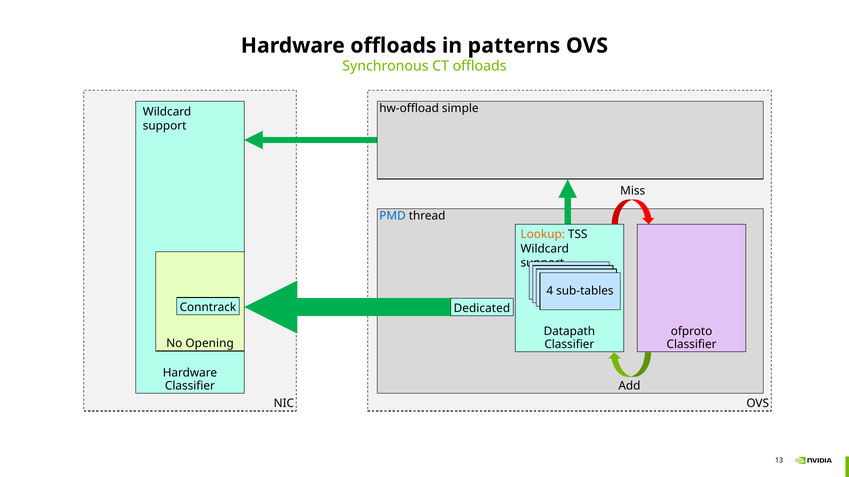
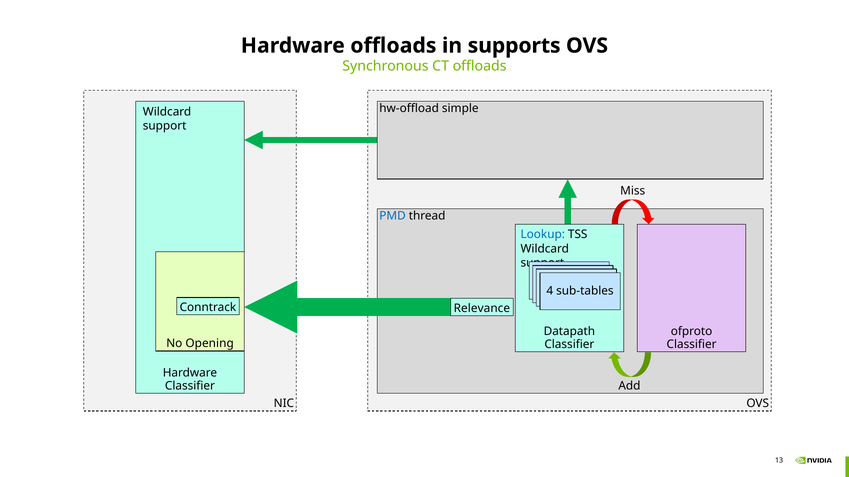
patterns: patterns -> supports (514, 46)
Lookup colour: orange -> blue (543, 235)
Dedicated: Dedicated -> Relevance (482, 309)
